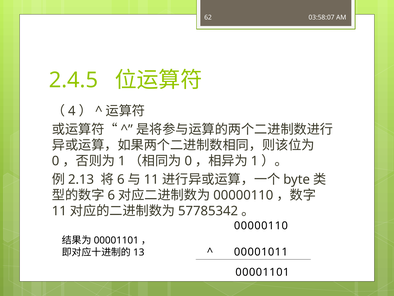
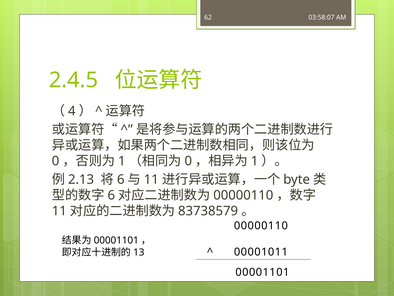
57785342: 57785342 -> 83738579 (208, 211)
